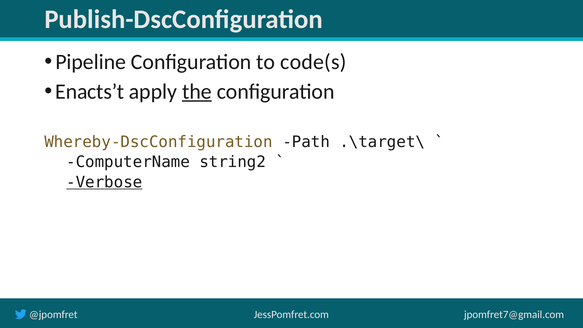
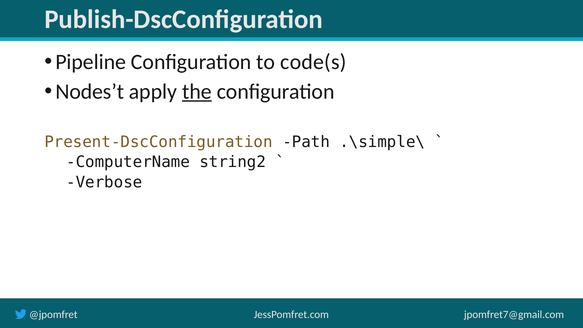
Enacts’t: Enacts’t -> Nodes’t (90, 92)
Whereby-DscConfiguration: Whereby-DscConfiguration -> Present-DscConfiguration (159, 142)
.\target\: .\target\ -> .\simple\ (382, 142)
Verbose underline: present -> none (104, 182)
